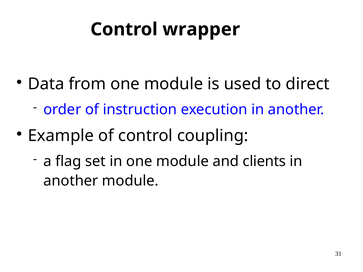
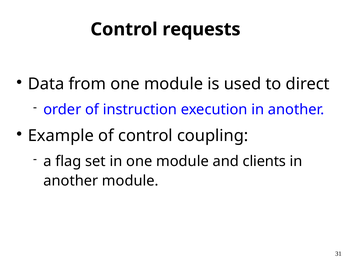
wrapper: wrapper -> requests (201, 29)
